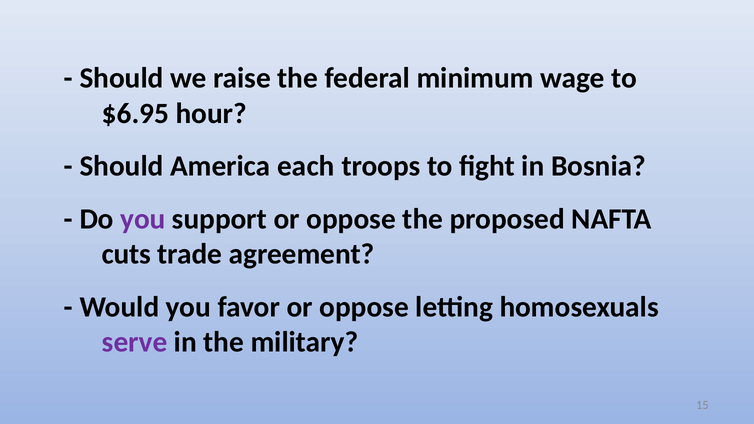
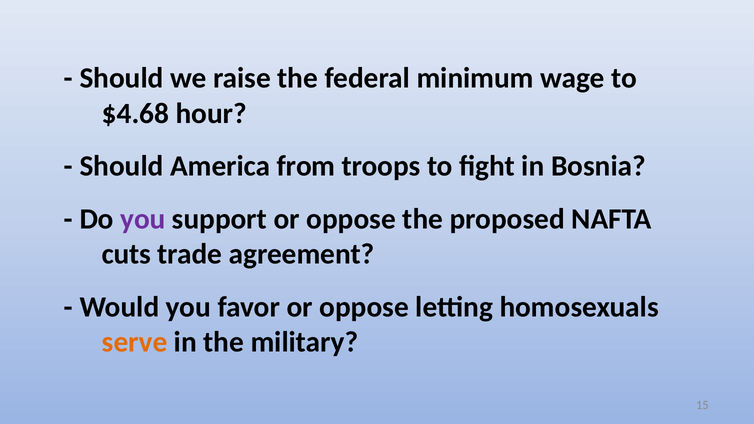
$6.95: $6.95 -> $4.68 (135, 114)
each: each -> from (306, 166)
serve colour: purple -> orange (135, 342)
